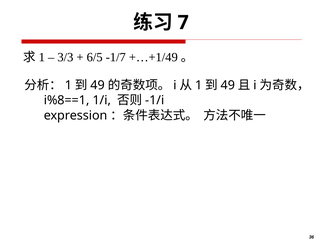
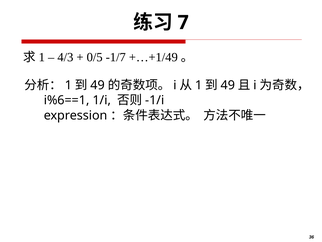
3/3: 3/3 -> 4/3 (65, 57)
6/5: 6/5 -> 0/5 (95, 57)
i%8==1: i%8==1 -> i%6==1 (67, 100)
